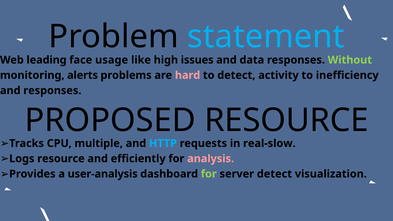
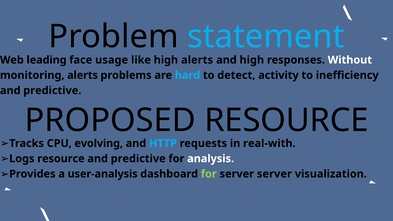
high issues: issues -> alerts (197, 60)
and data: data -> high (252, 60)
Without colour: light green -> white (350, 60)
hard colour: pink -> light blue (188, 75)
responses: responses -> predictive (52, 91)
multiple: multiple -> evolving (99, 143)
real-slow: real-slow -> real-with (269, 143)
efficiently: efficiently -> predictive (138, 159)
analysis colour: pink -> white (211, 159)
server detect: detect -> server (274, 174)
